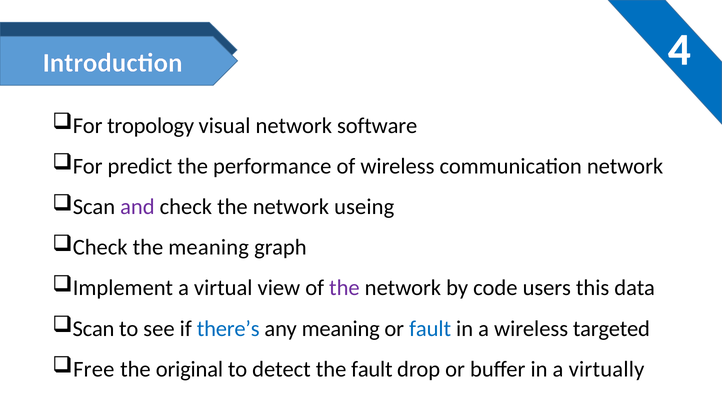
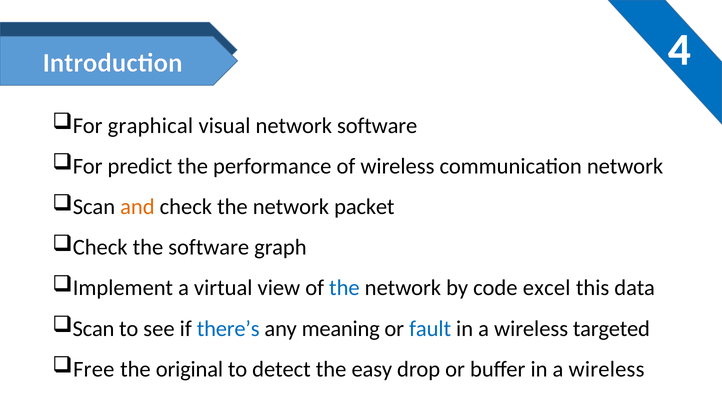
tropology: tropology -> graphical (150, 126)
and colour: purple -> orange (137, 207)
useing: useing -> packet (364, 207)
the meaning: meaning -> software (209, 247)
the colour: purple -> blue (344, 288)
users: users -> excel (547, 288)
the fault: fault -> easy (372, 369)
buffer in a virtually: virtually -> wireless (607, 369)
